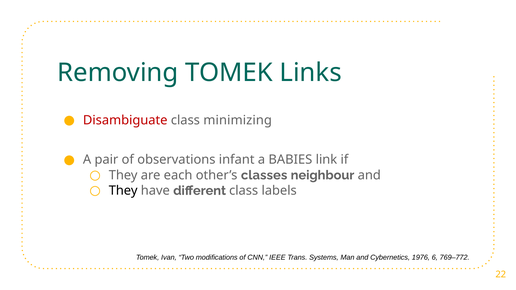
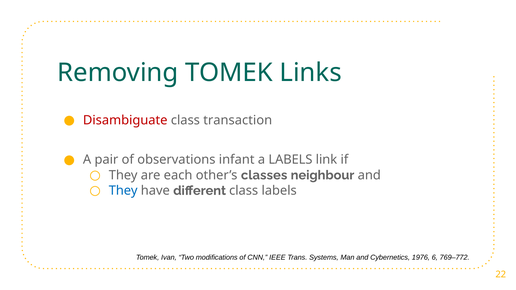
minimizing: minimizing -> transaction (238, 120)
a BABIES: BABIES -> LABELS (290, 160)
They colour: black -> blue (123, 191)
